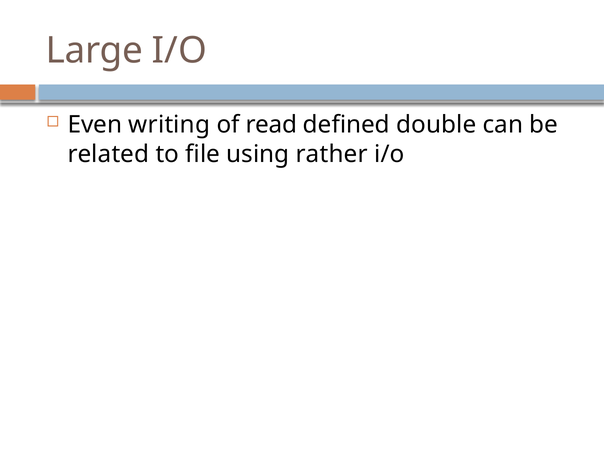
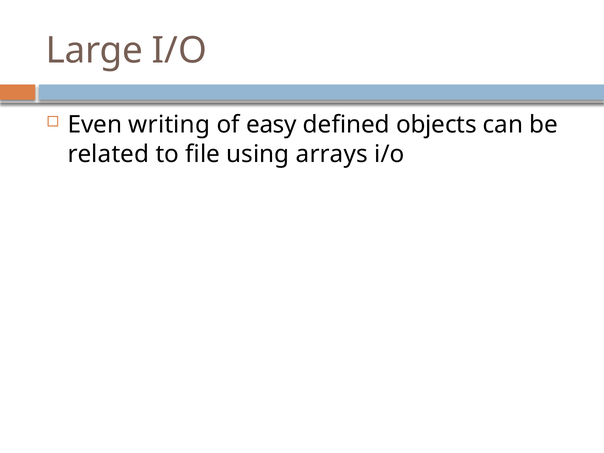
read: read -> easy (271, 125)
double: double -> objects (436, 125)
rather: rather -> arrays (332, 154)
